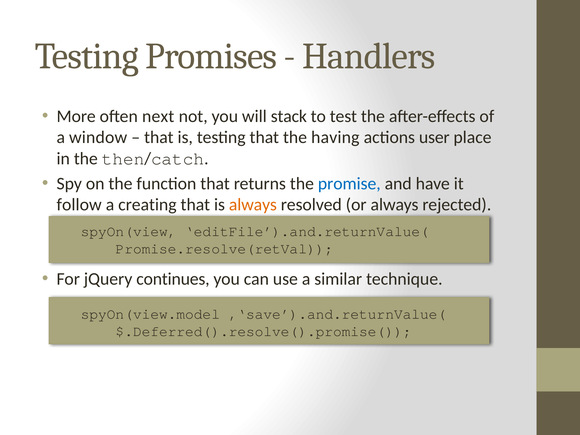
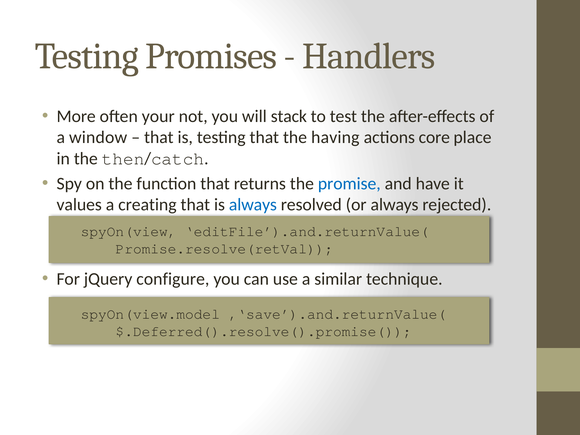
next: next -> your (158, 116)
user: user -> core (434, 137)
follow: follow -> values (79, 205)
always colour: orange -> blue (253, 205)
continues: continues -> configure (173, 279)
